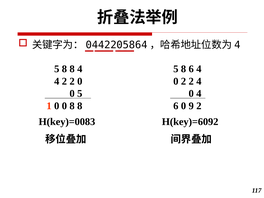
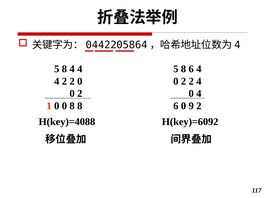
5 8 8: 8 -> 4 (72, 69)
5: 5 -> 2 (80, 94)
H(key)=0083: H(key)=0083 -> H(key)=4088 (67, 122)
